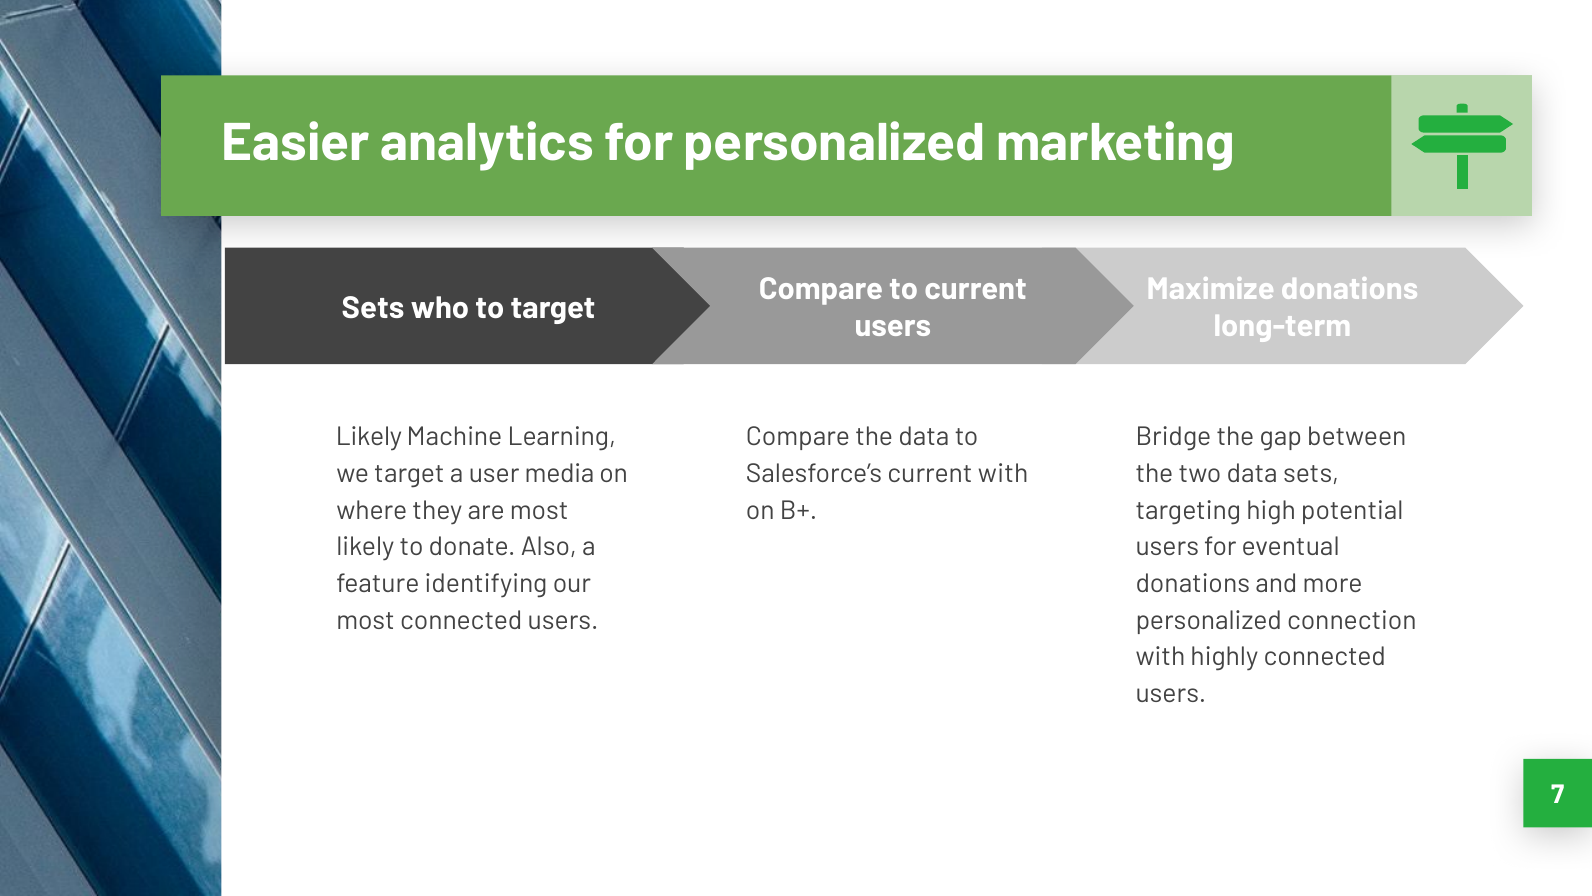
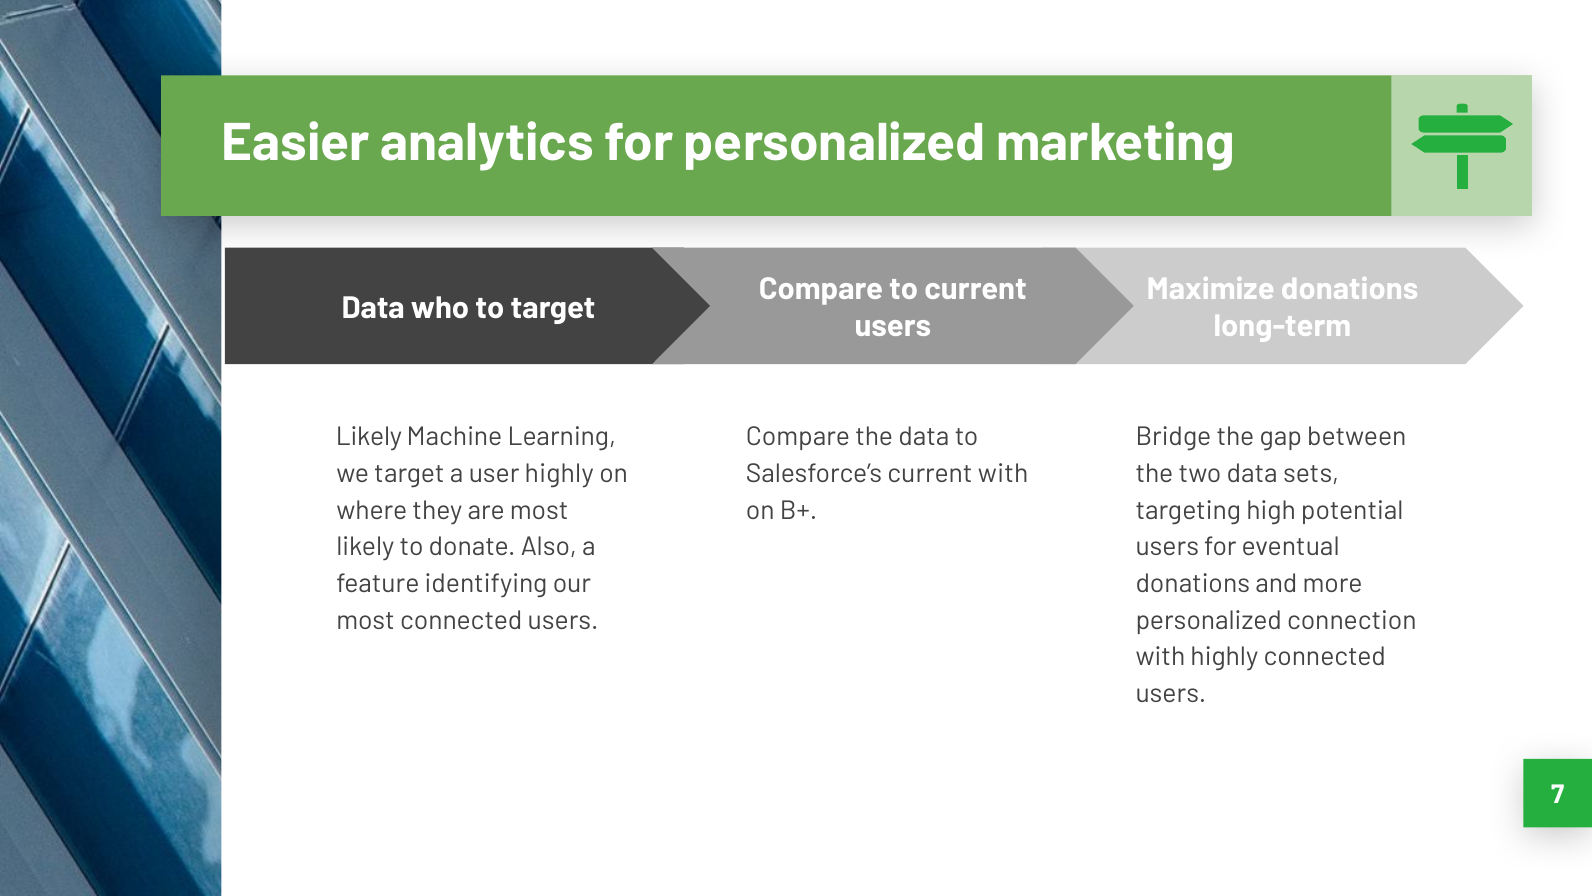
Sets: Sets -> Data (373, 308)
user media: media -> highly (559, 474)
